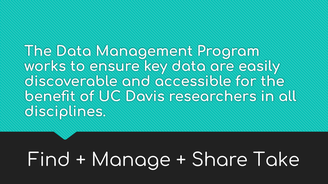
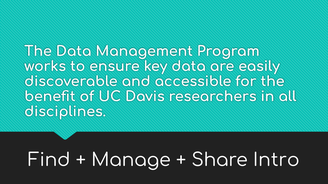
Take: Take -> Intro (276, 160)
